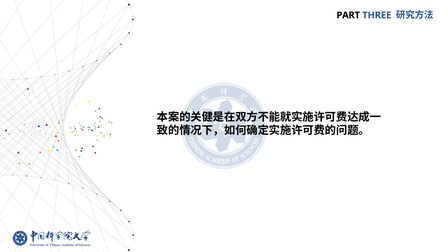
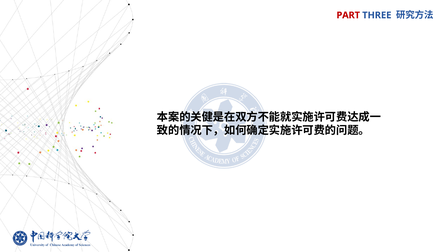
PART colour: black -> red (348, 15)
